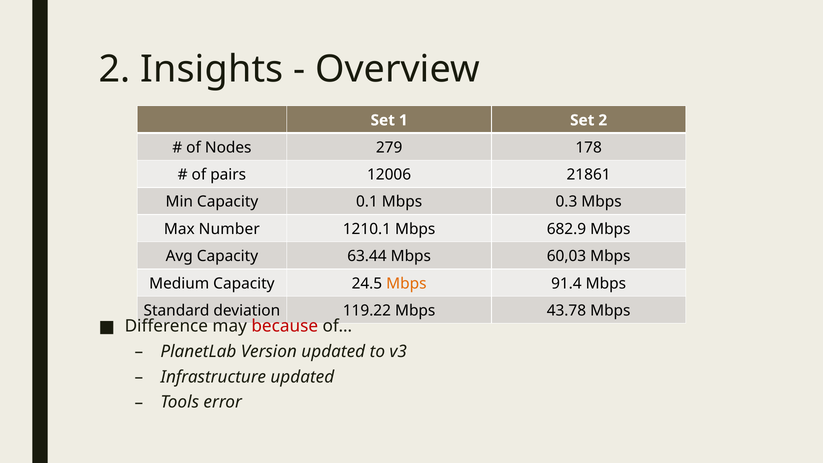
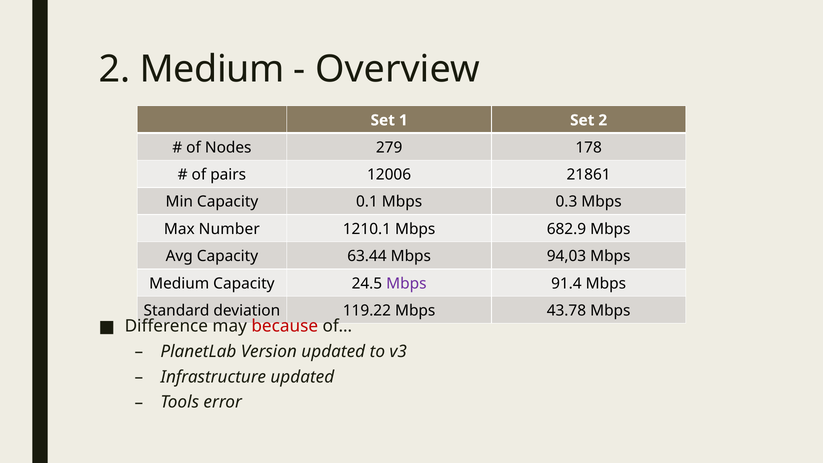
2 Insights: Insights -> Medium (212, 69)
60,03: 60,03 -> 94,03 (566, 256)
Mbps colour: orange -> purple (406, 283)
